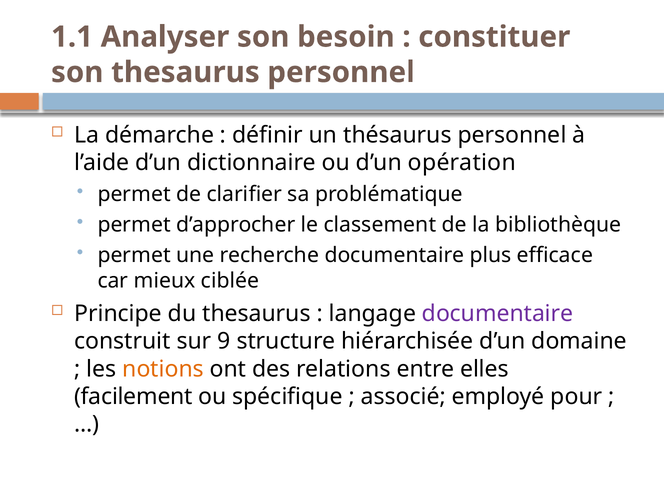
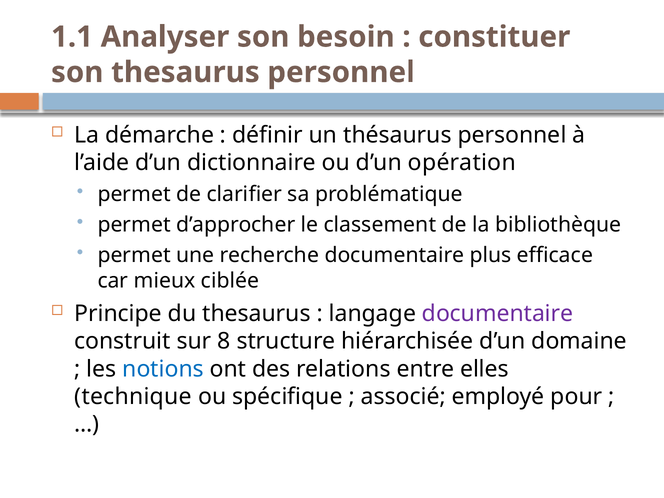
9: 9 -> 8 (224, 341)
notions colour: orange -> blue (163, 369)
facilement: facilement -> technique (133, 397)
